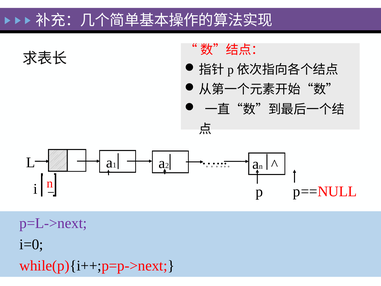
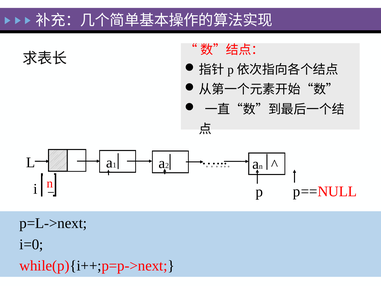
p=L->next colour: purple -> black (53, 223)
